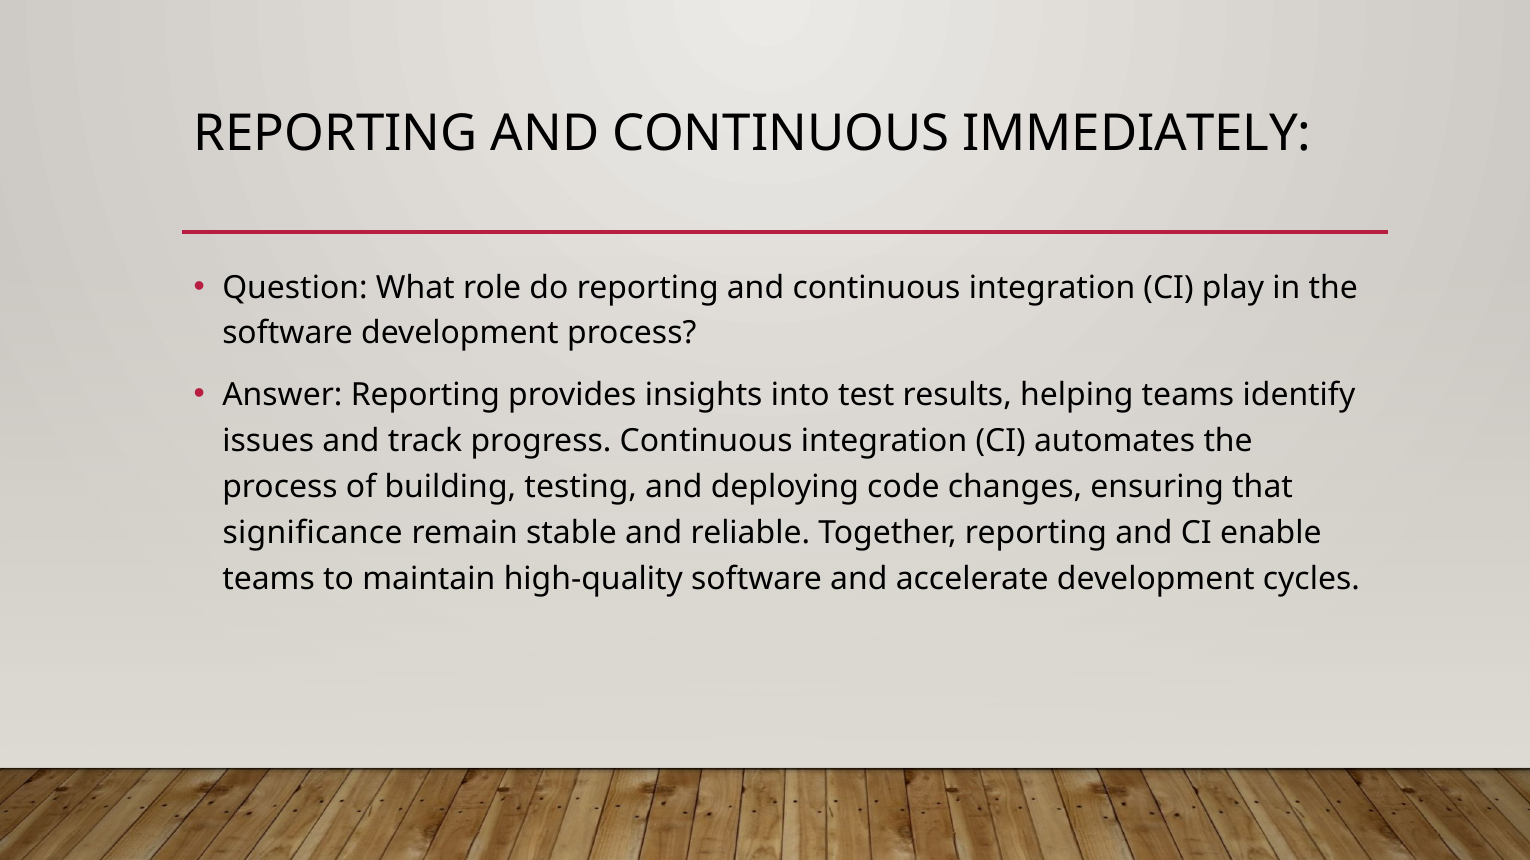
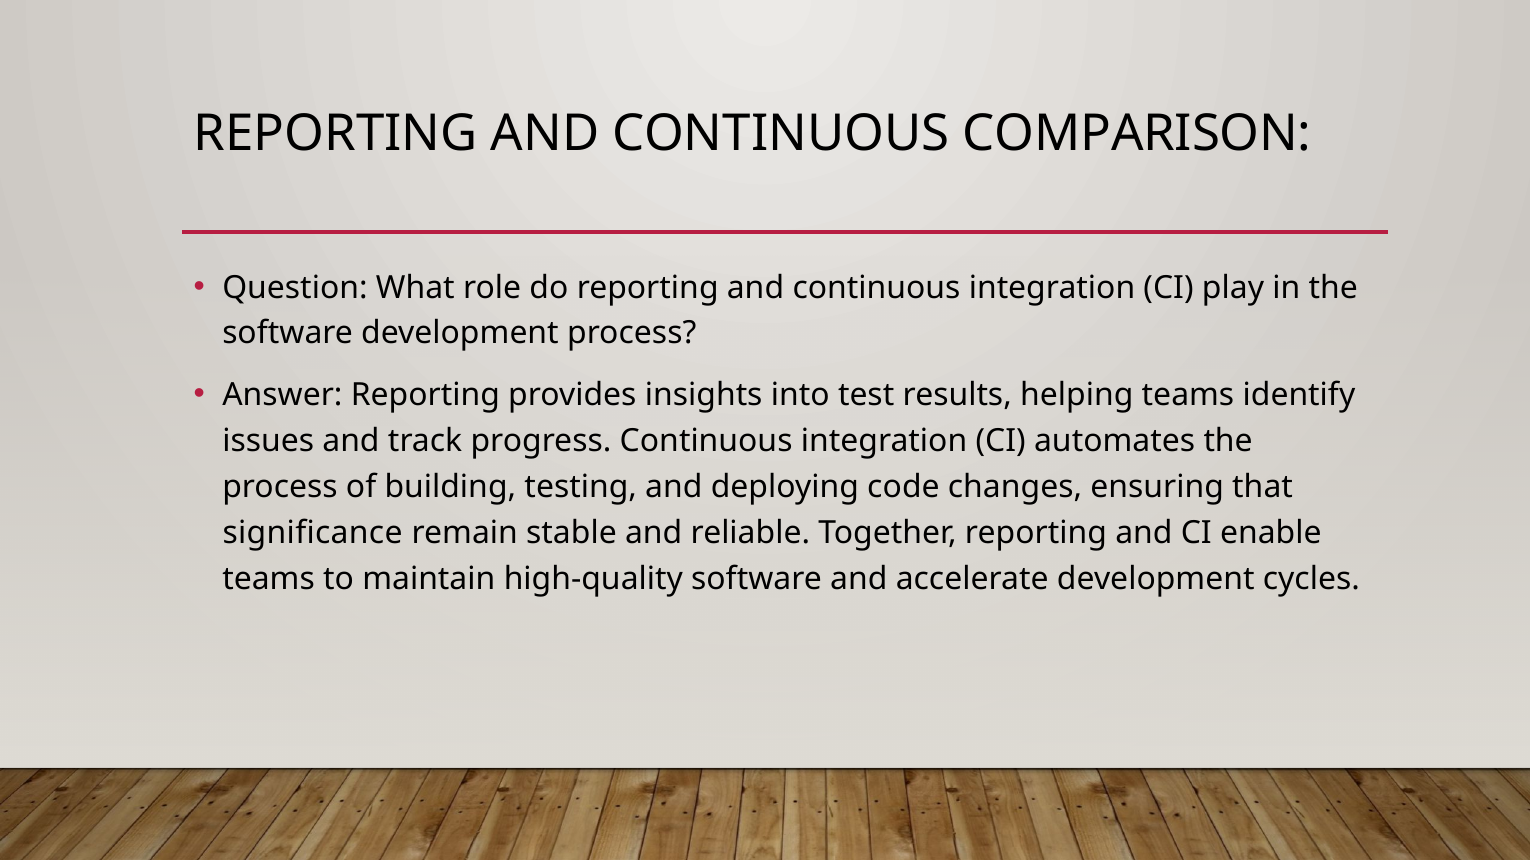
IMMEDIATELY: IMMEDIATELY -> COMPARISON (1137, 134)
